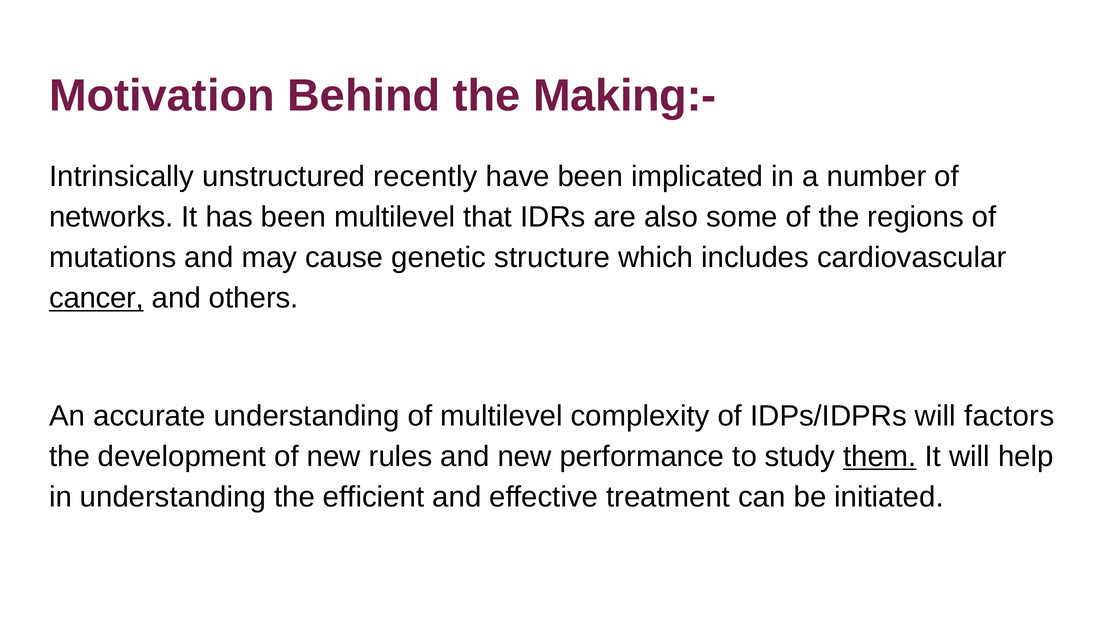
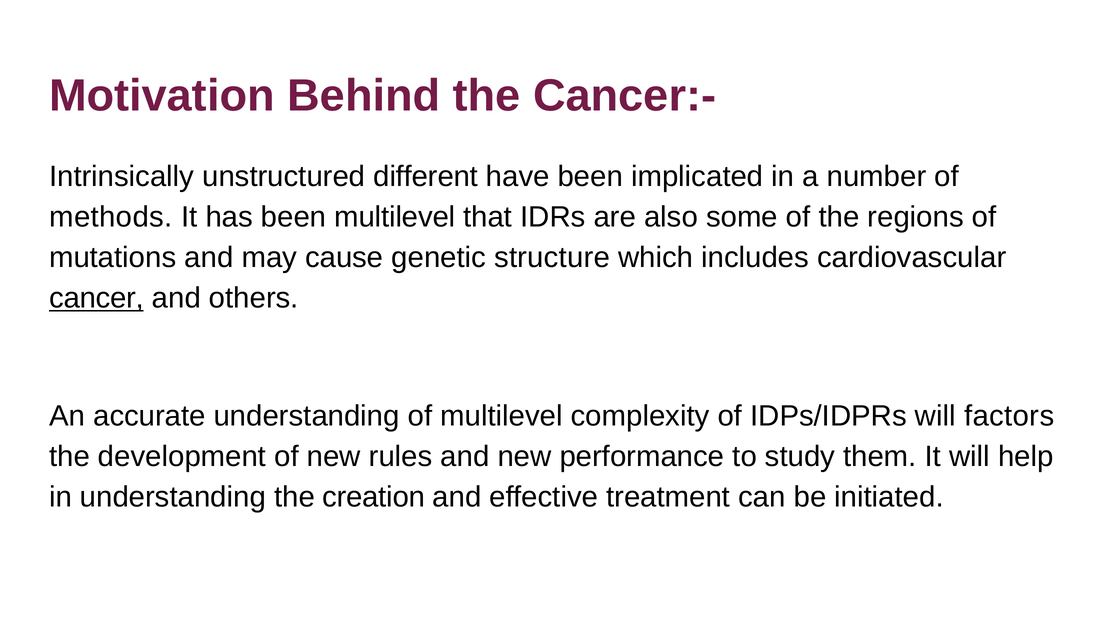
Making:-: Making:- -> Cancer:- (625, 96)
recently: recently -> different (426, 177)
networks: networks -> methods (111, 217)
them underline: present -> none (880, 457)
efficient: efficient -> creation (374, 497)
